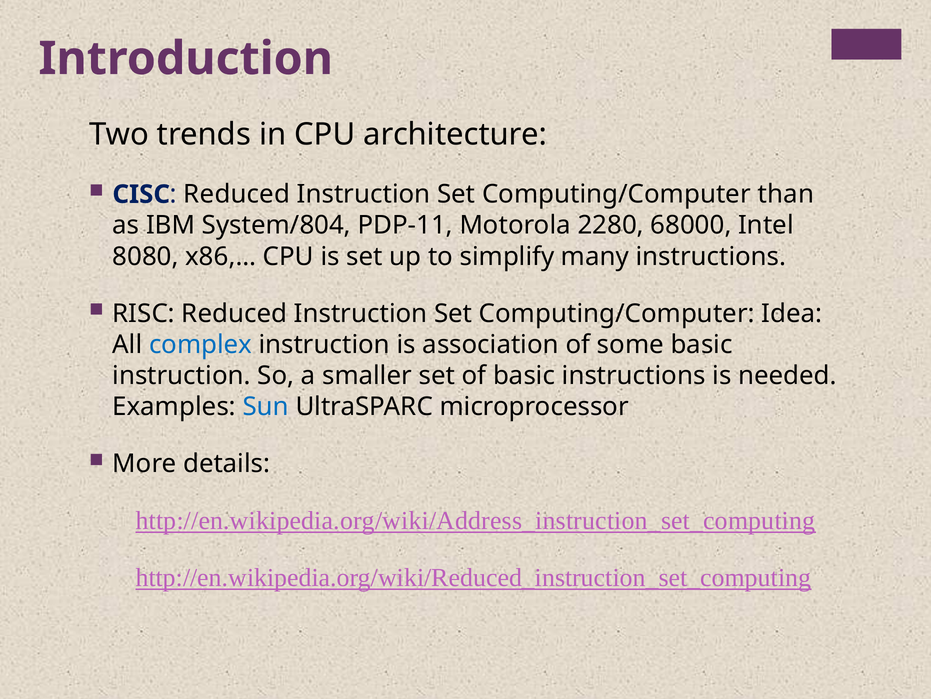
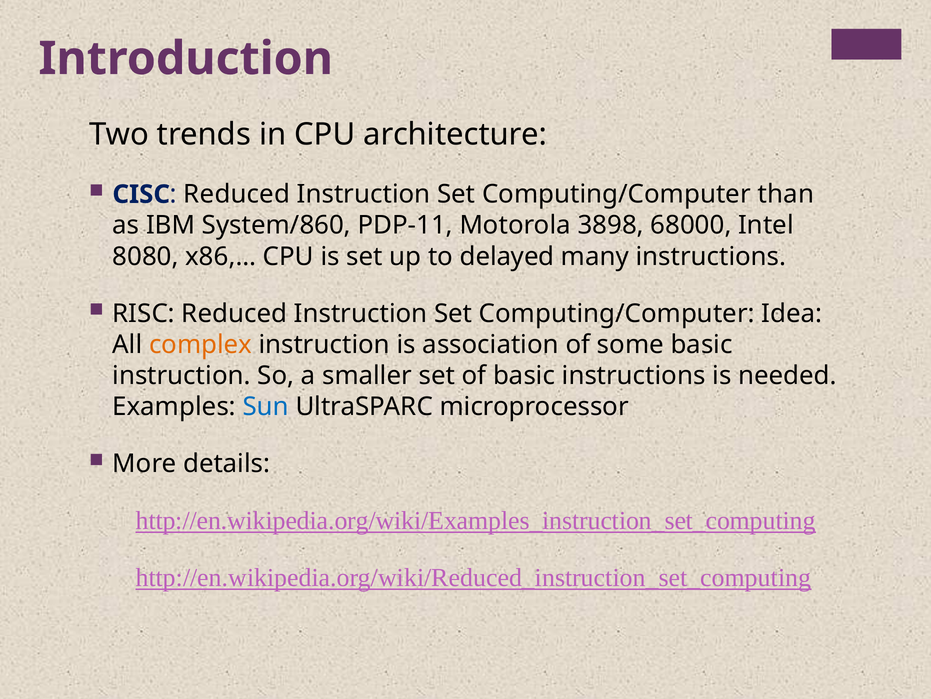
System/804: System/804 -> System/860 (276, 225)
2280: 2280 -> 3898 (611, 225)
simplify: simplify -> delayed (507, 256)
complex colour: blue -> orange (200, 344)
http://en.wikipedia.org/wiki/Address_instruction_set_computing: http://en.wikipedia.org/wiki/Address_instruction_set_computing -> http://en.wikipedia.org/wiki/Examples_instruction_set_computing (476, 520)
